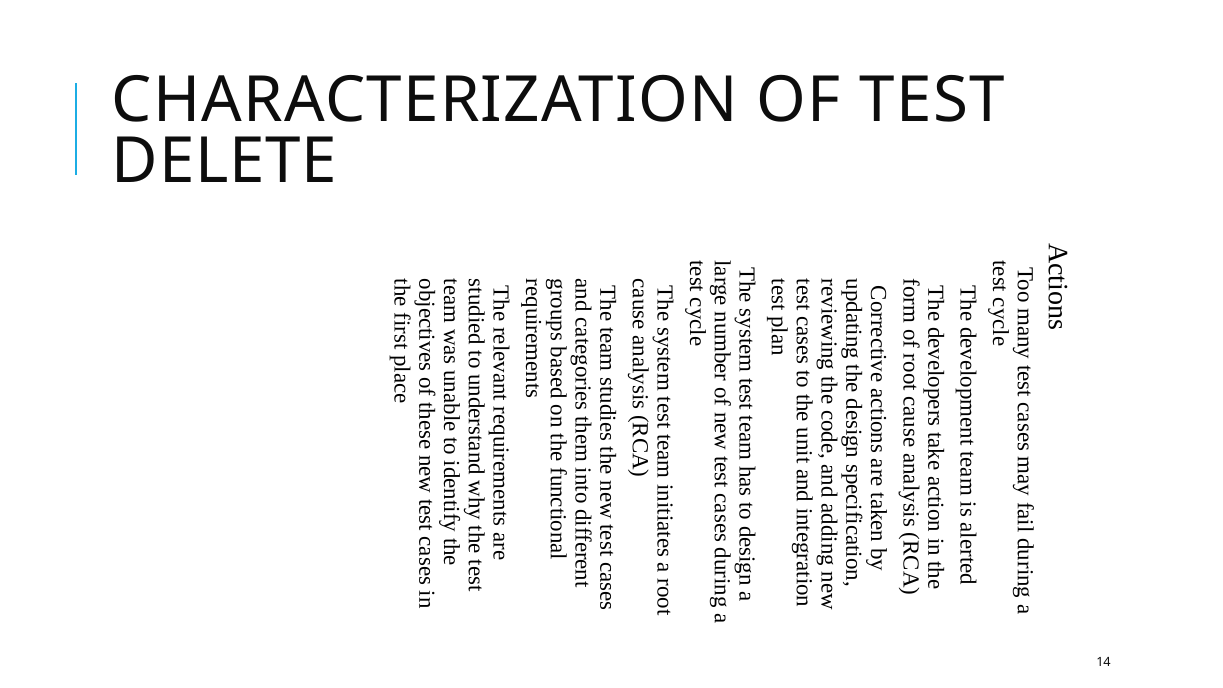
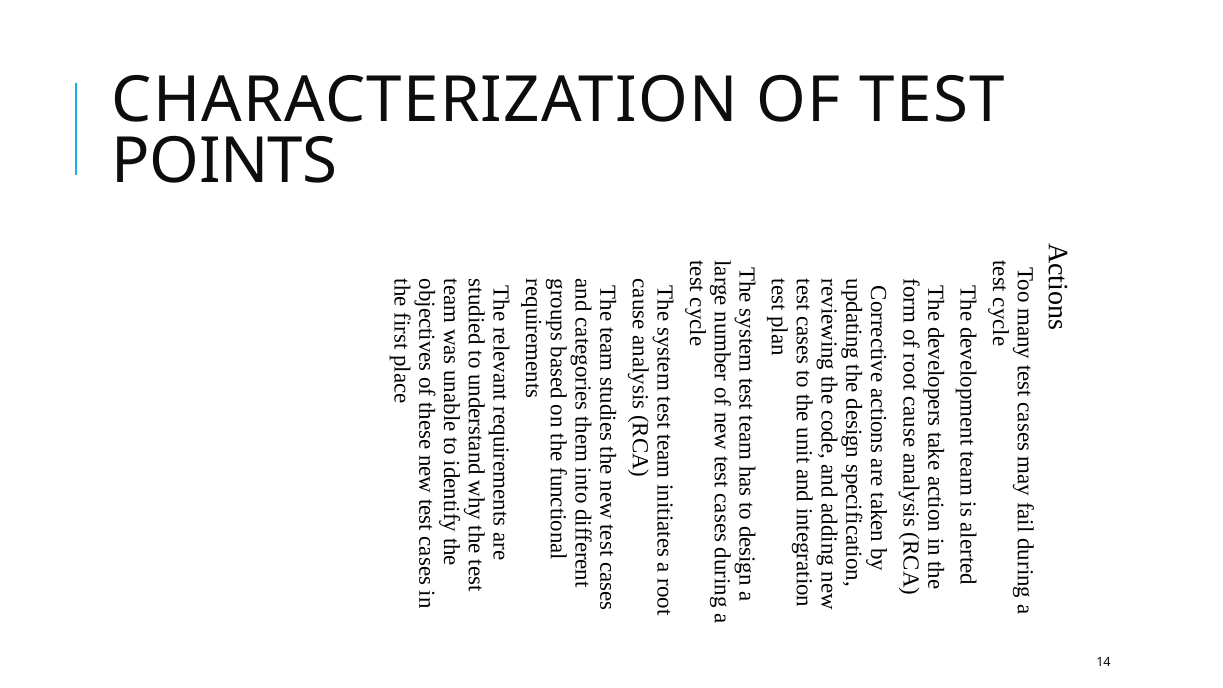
DELETE: DELETE -> POINTS (225, 162)
